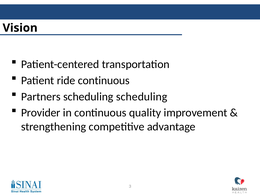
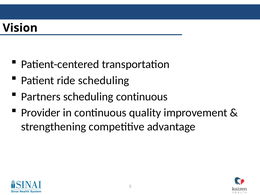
ride continuous: continuous -> scheduling (104, 80)
scheduling scheduling: scheduling -> continuous (142, 97)
